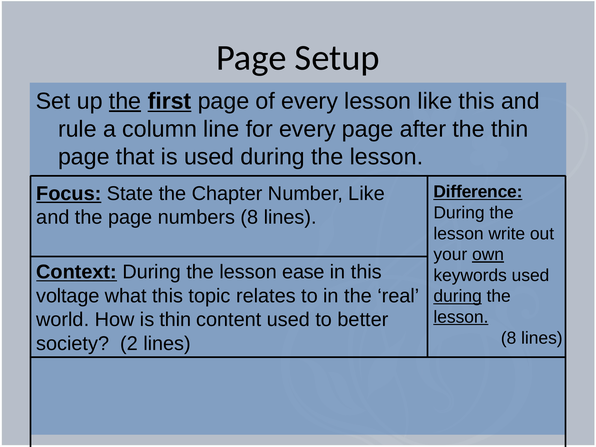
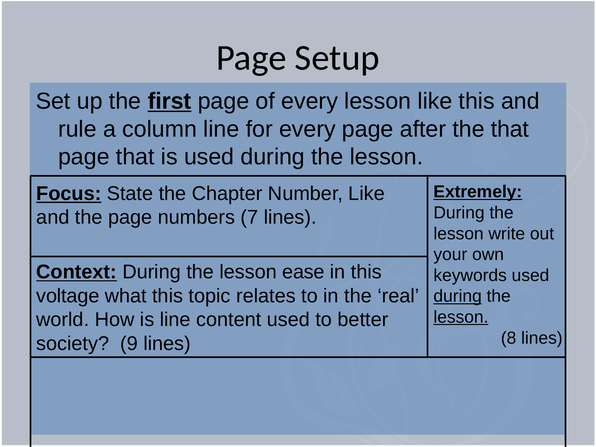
the underline: present -> none (125, 101)
the thin: thin -> that (510, 129)
Difference: Difference -> Extremely (478, 192)
numbers 8: 8 -> 7 (249, 217)
own underline: present -> none (488, 255)
is thin: thin -> line (175, 320)
2: 2 -> 9 (129, 344)
